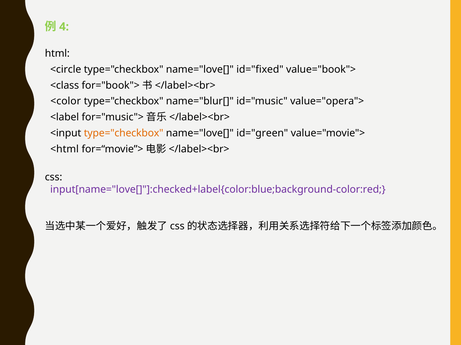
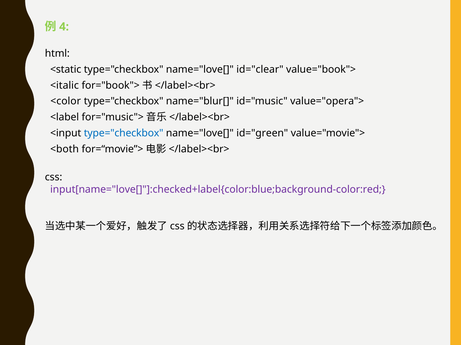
<circle: <circle -> <static (66, 70)
id="fixed: id="fixed -> id="clear (260, 70)
<class: <class -> <italic (65, 85)
type="checkbox colour: orange -> blue (124, 133)
<html: <html -> <both (65, 149)
